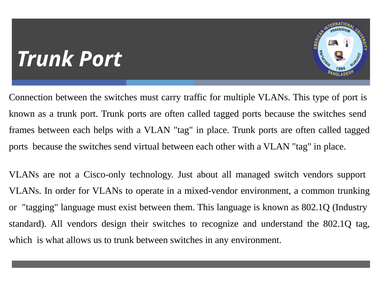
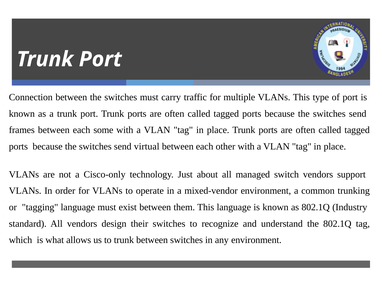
helps: helps -> some (103, 130)
